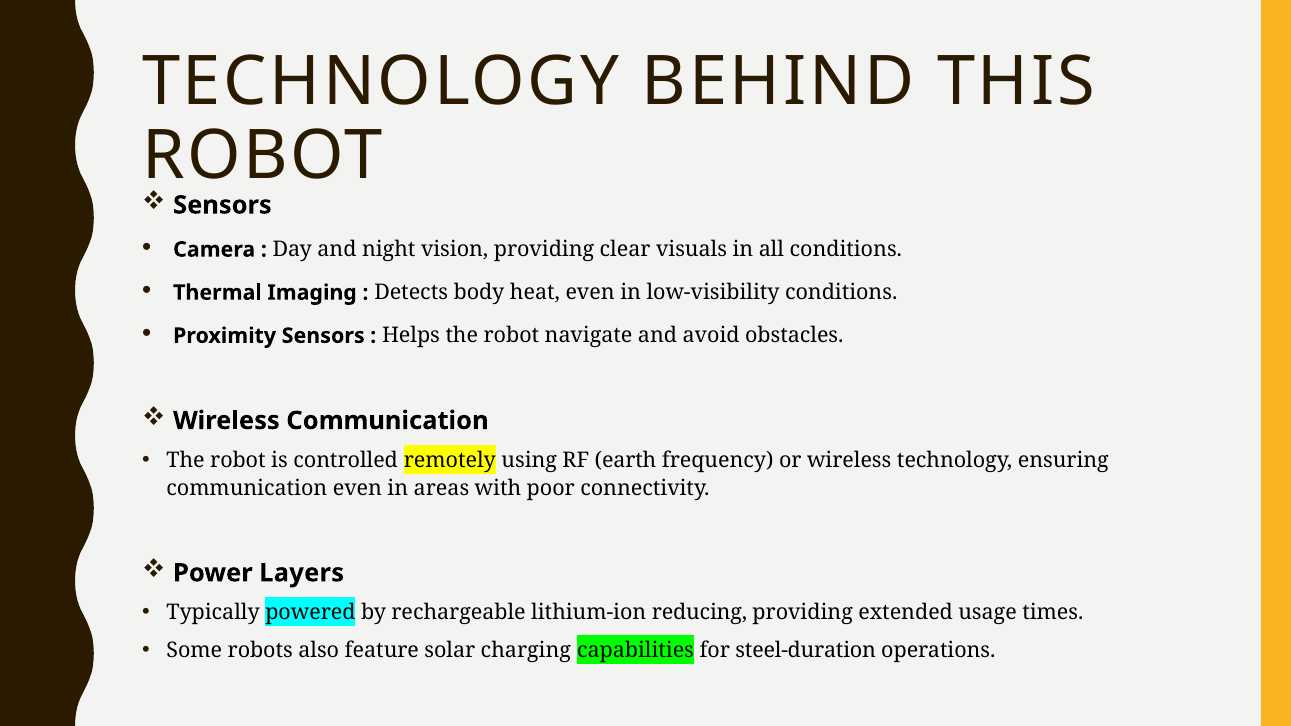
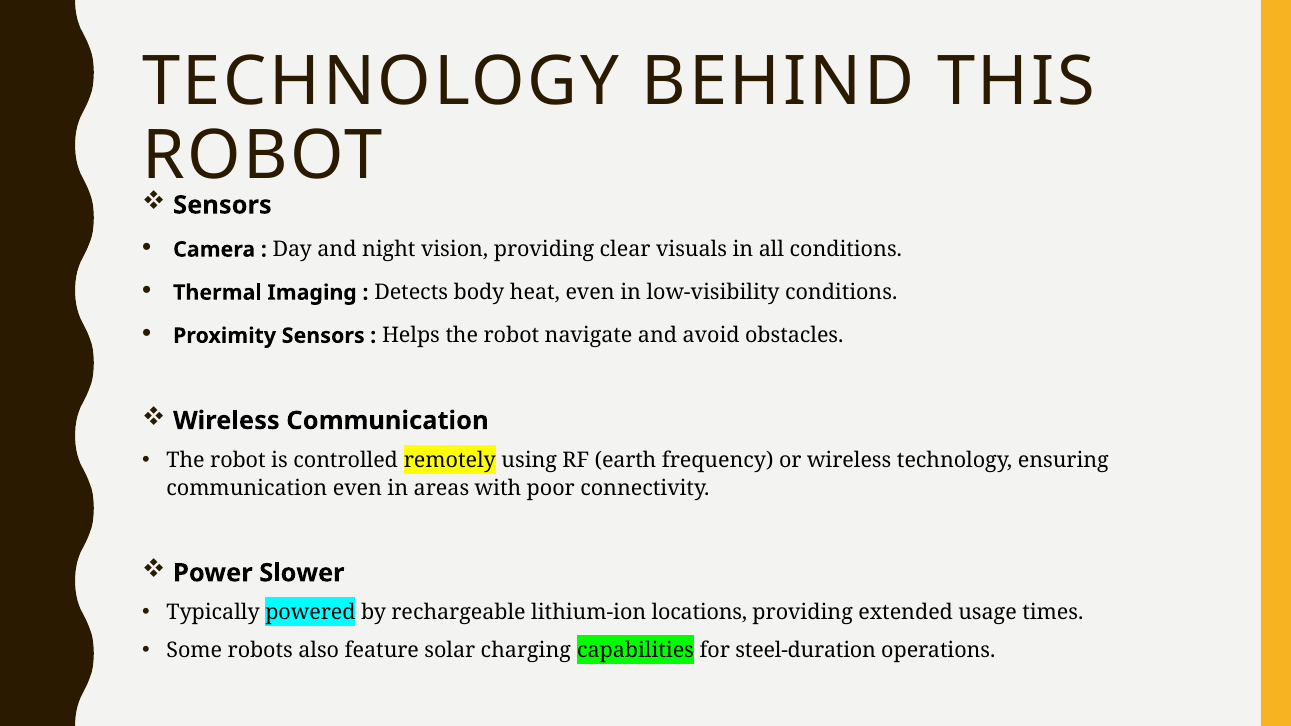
Layers: Layers -> Slower (302, 573)
reducing: reducing -> locations (700, 613)
